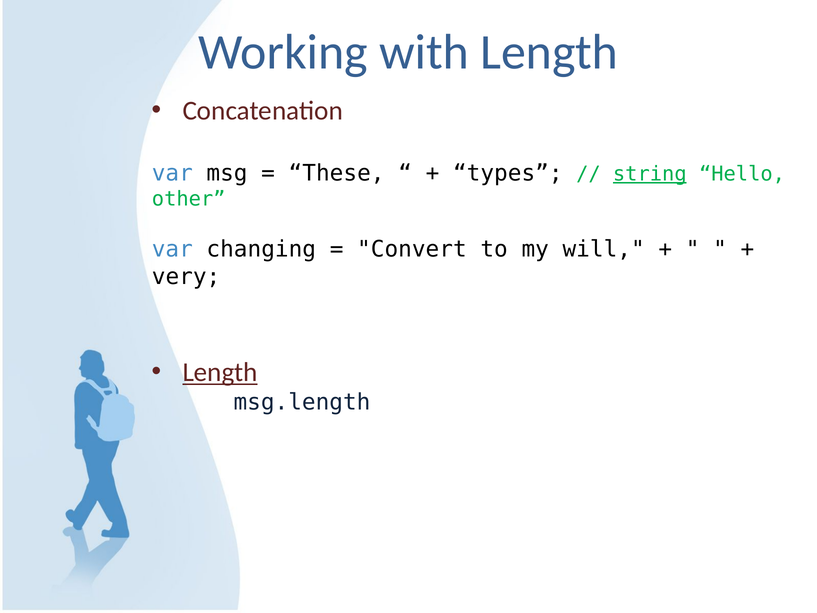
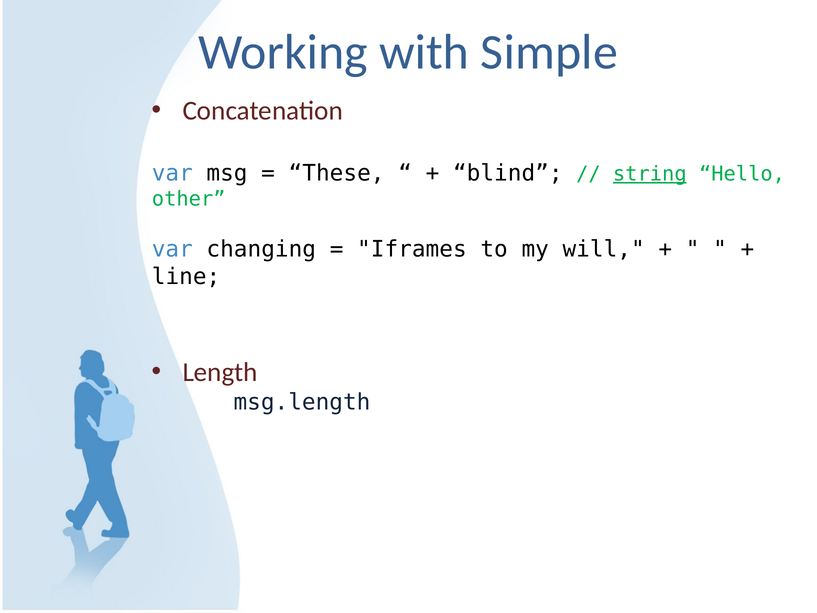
with Length: Length -> Simple (549, 52)
types: types -> blind (508, 173)
Convert: Convert -> Iframes (412, 249)
very: very -> line (186, 277)
Length underline: present -> none (220, 372)
